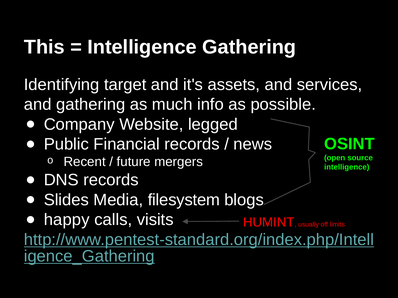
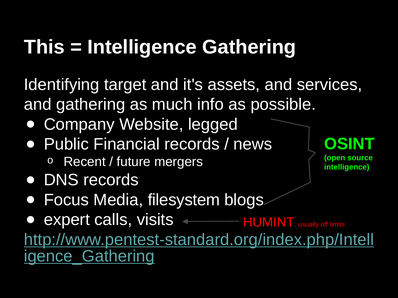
Slides: Slides -> Focus (66, 200)
happy: happy -> expert (67, 220)
